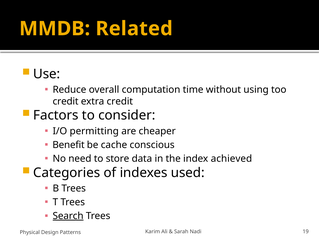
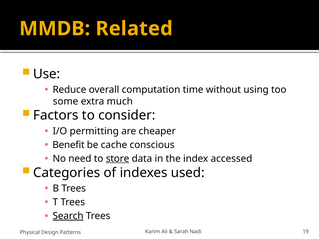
credit: credit -> some (65, 101)
extra credit: credit -> much (120, 101)
store underline: none -> present (118, 159)
achieved: achieved -> accessed (231, 159)
